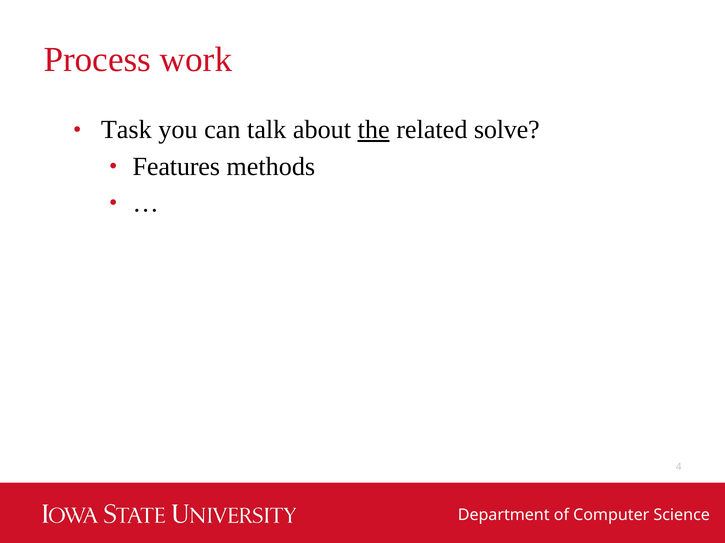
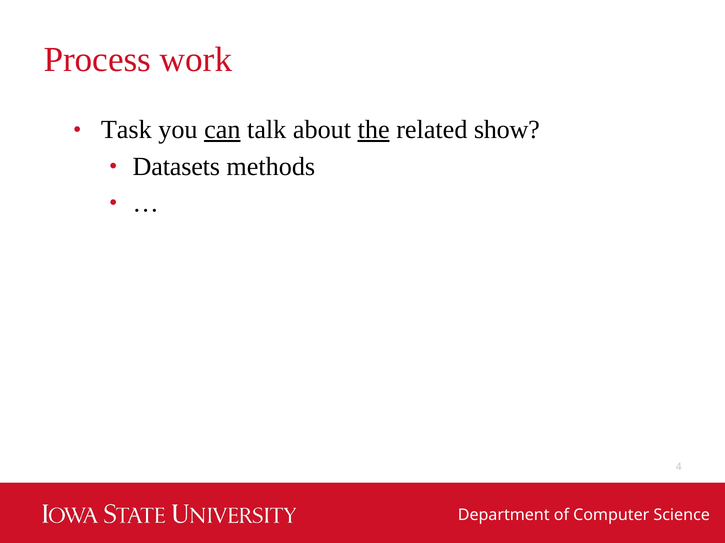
can underline: none -> present (222, 130)
solve: solve -> show (507, 130)
Features: Features -> Datasets (176, 167)
